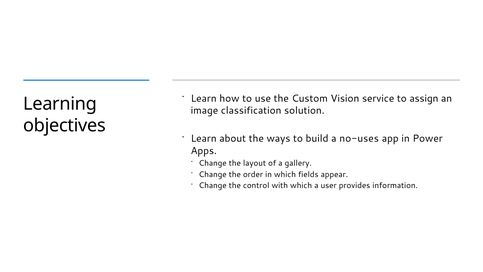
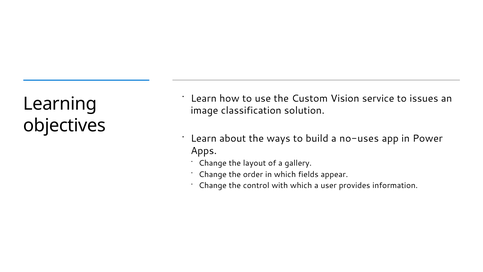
assign: assign -> issues (424, 98)
